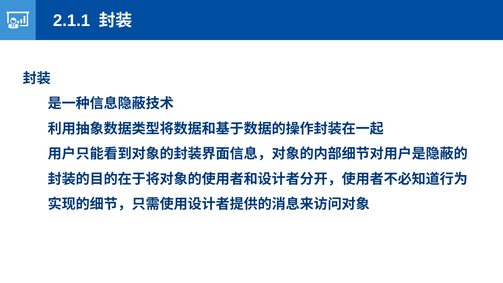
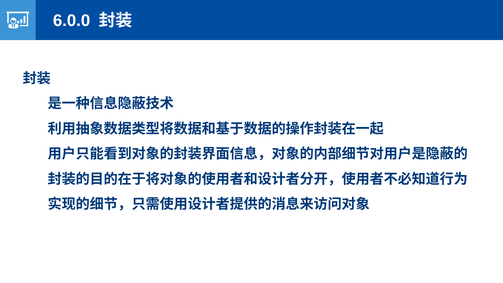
2.1.1: 2.1.1 -> 6.0.0 (72, 20)
